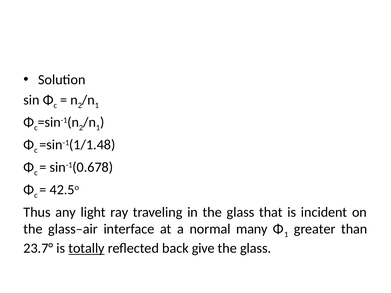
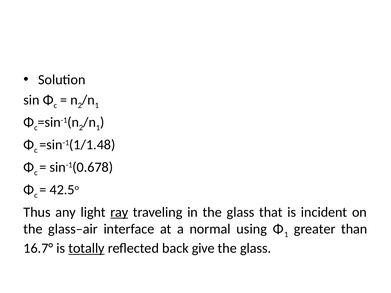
ray underline: none -> present (119, 212)
many: many -> using (252, 229)
23.7°: 23.7° -> 16.7° (38, 248)
